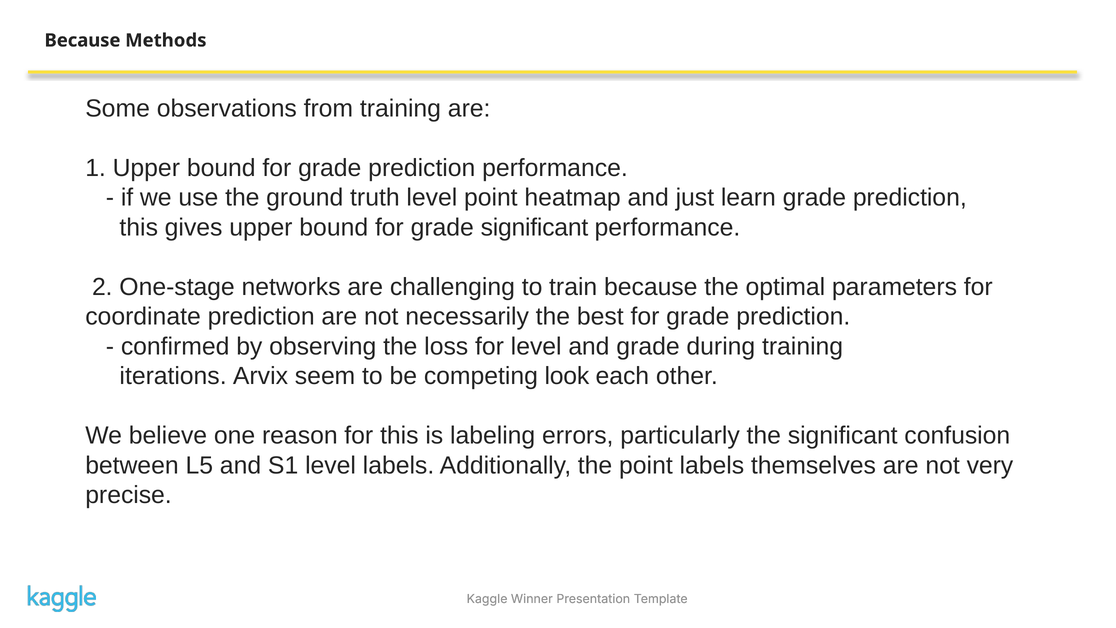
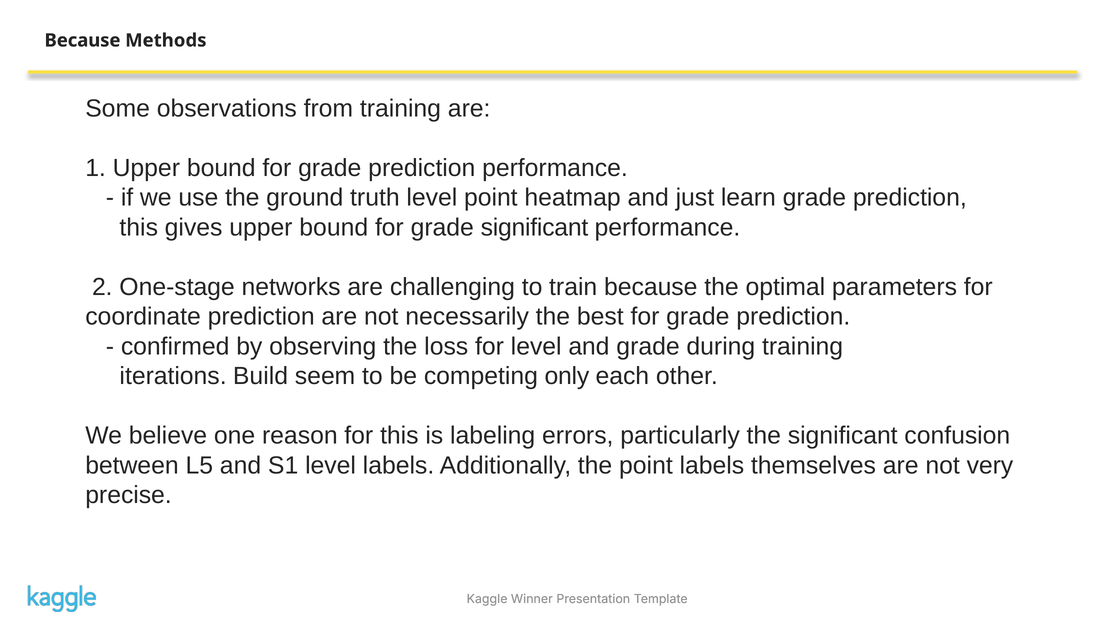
Arvix: Arvix -> Build (261, 376)
look: look -> only (567, 376)
